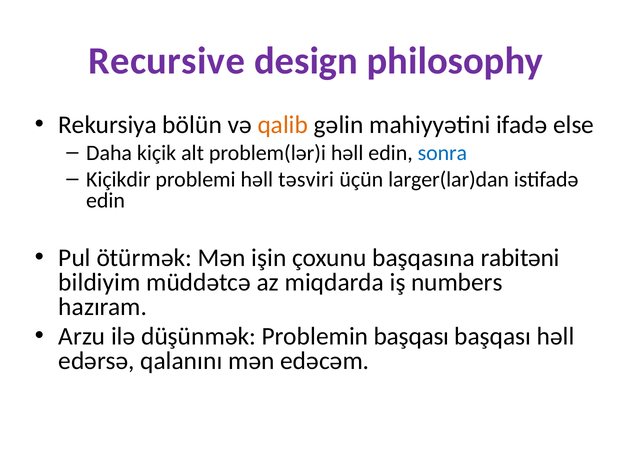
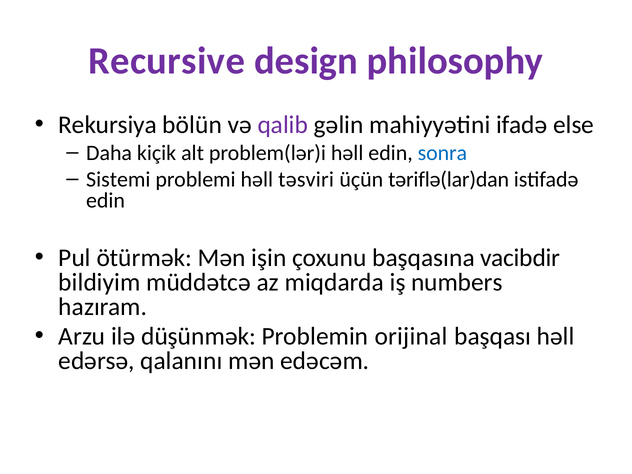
qalib colour: orange -> purple (283, 125)
Kiçikdir: Kiçikdir -> Sistemi (118, 179)
larger(lar)dan: larger(lar)dan -> təriflə(lar)dan (449, 179)
rabitəni: rabitəni -> vacibdir (520, 258)
Problemin başqası: başqası -> orijinal (411, 337)
